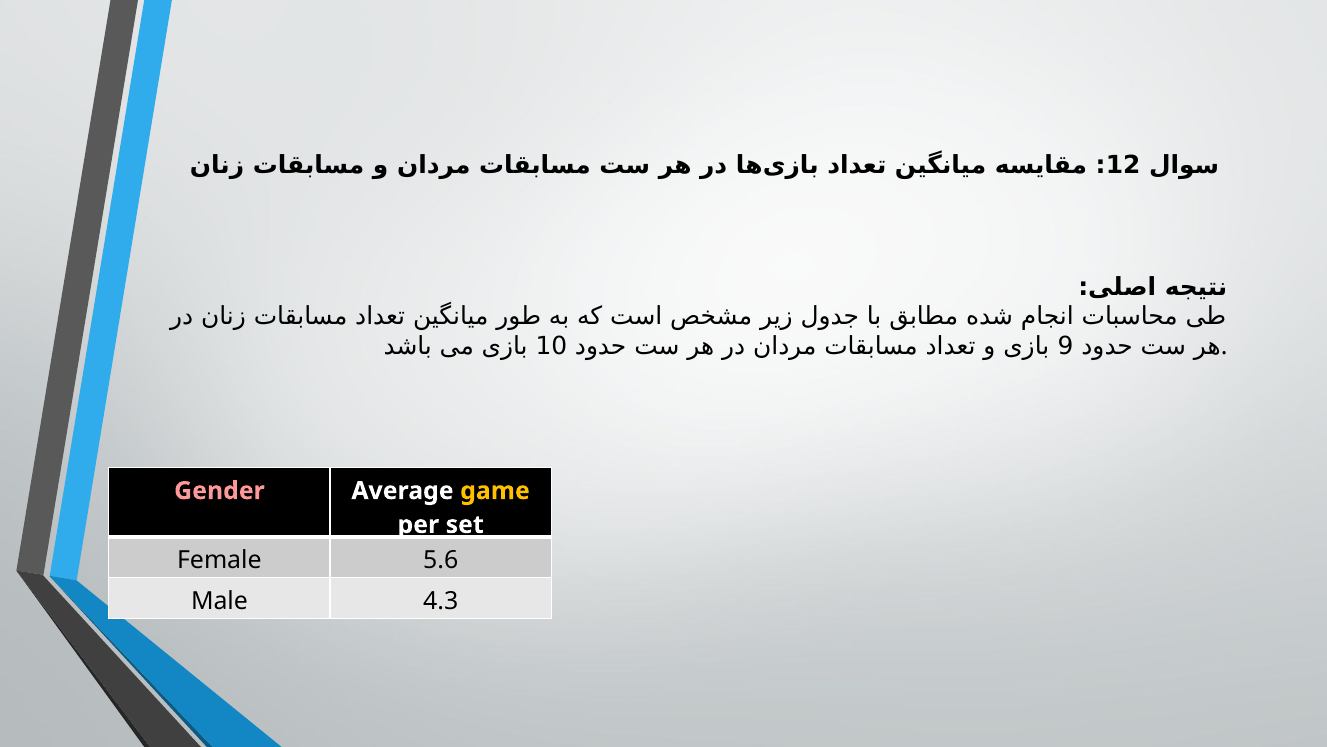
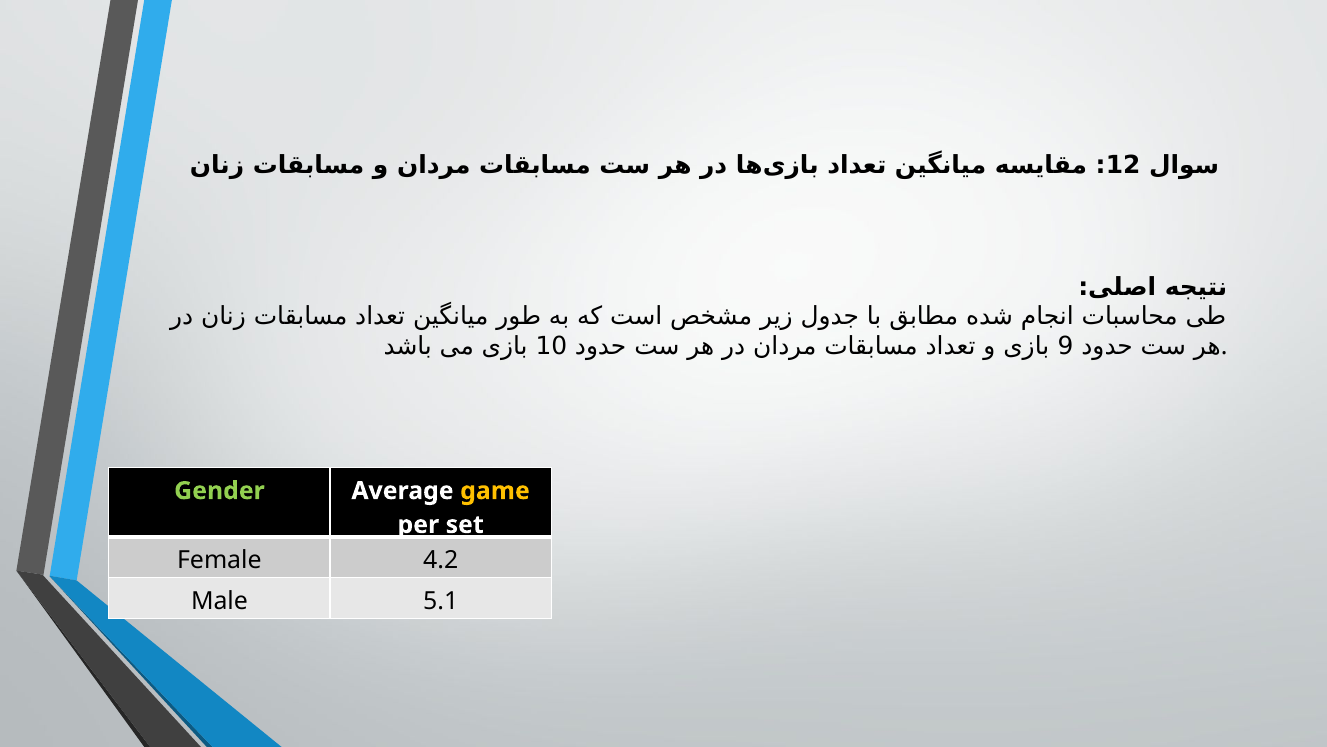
Gender colour: pink -> light green (219, 491)
5.6: 5.6 -> 4.2 (441, 560)
4.3: 4.3 -> 5.1 (441, 601)
